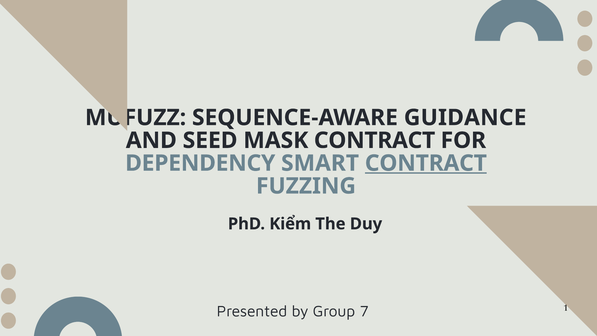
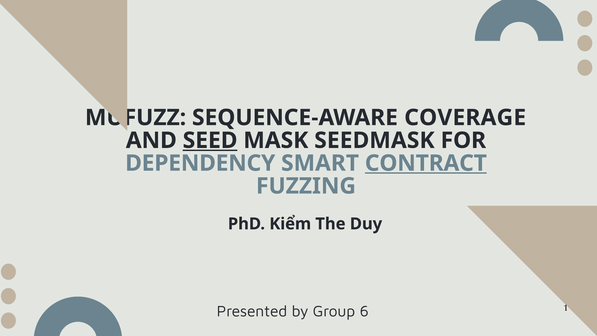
GUIDANCE: GUIDANCE -> COVERAGE (465, 118)
SEED underline: none -> present (210, 140)
MASK CONTRACT: CONTRACT -> SEEDMASK (374, 140)
7: 7 -> 6 (364, 311)
